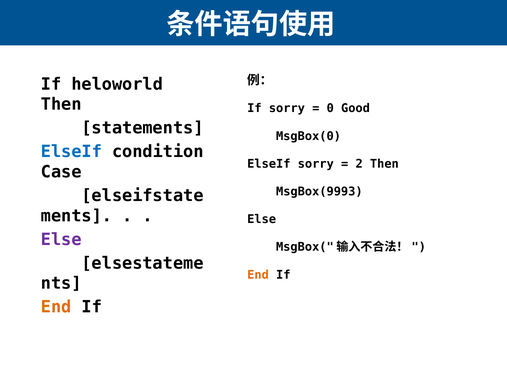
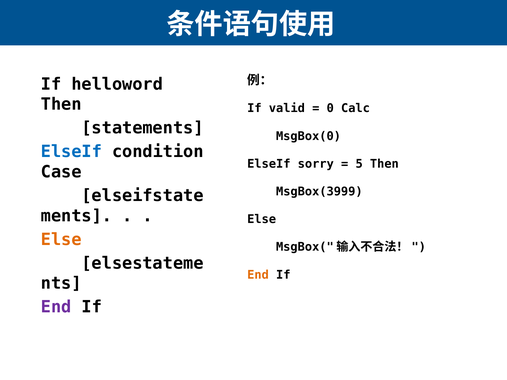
heloworld: heloworld -> helloword (117, 84)
If sorry: sorry -> valid (287, 108)
Good: Good -> Calc (355, 108)
2: 2 -> 5 (359, 164)
MsgBox(9993: MsgBox(9993 -> MsgBox(3999 (319, 192)
Else colour: purple -> orange (61, 240)
End colour: orange -> purple (56, 307)
